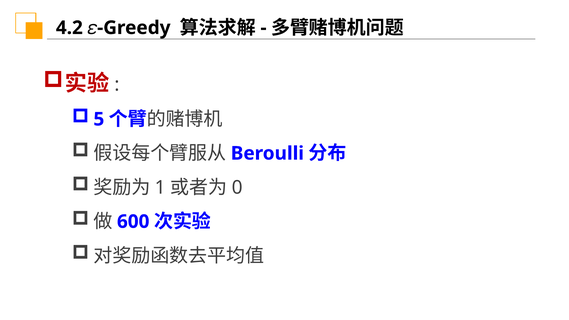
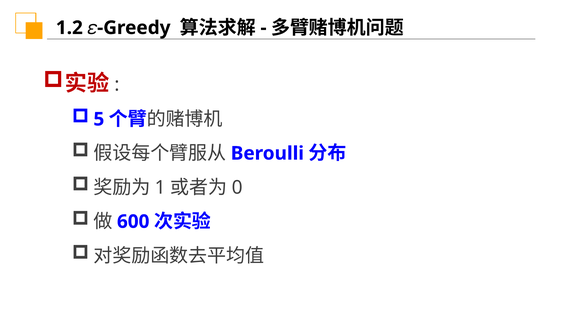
4.2: 4.2 -> 1.2 (69, 28)
